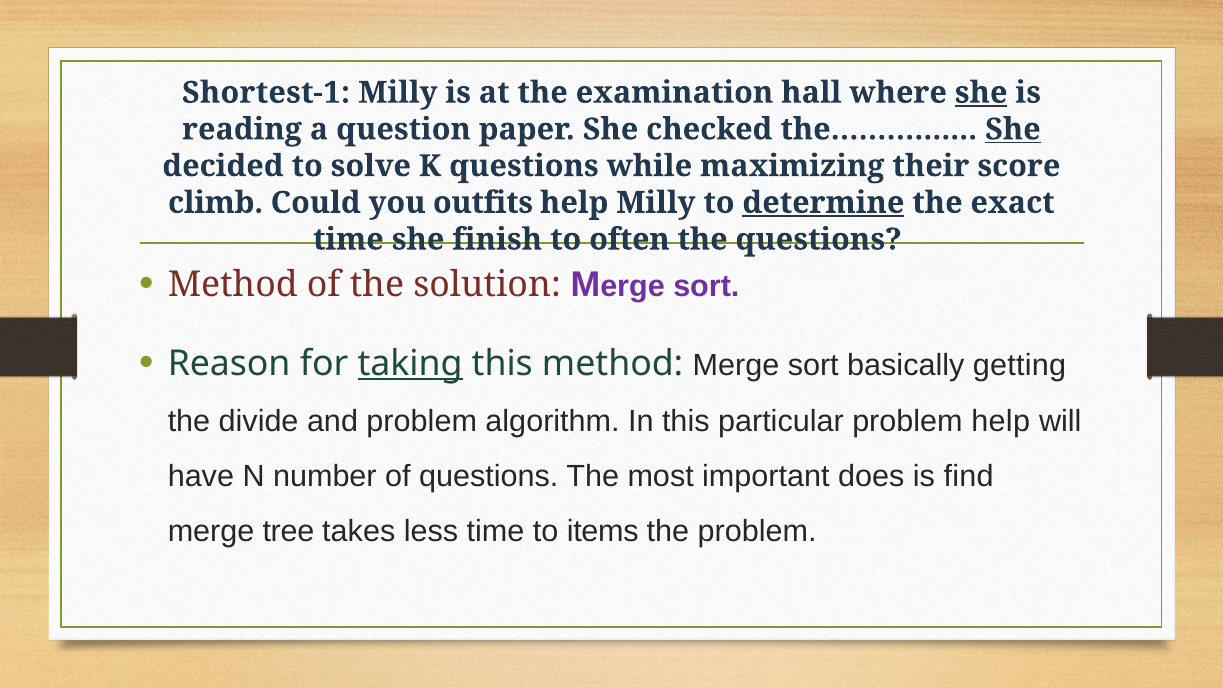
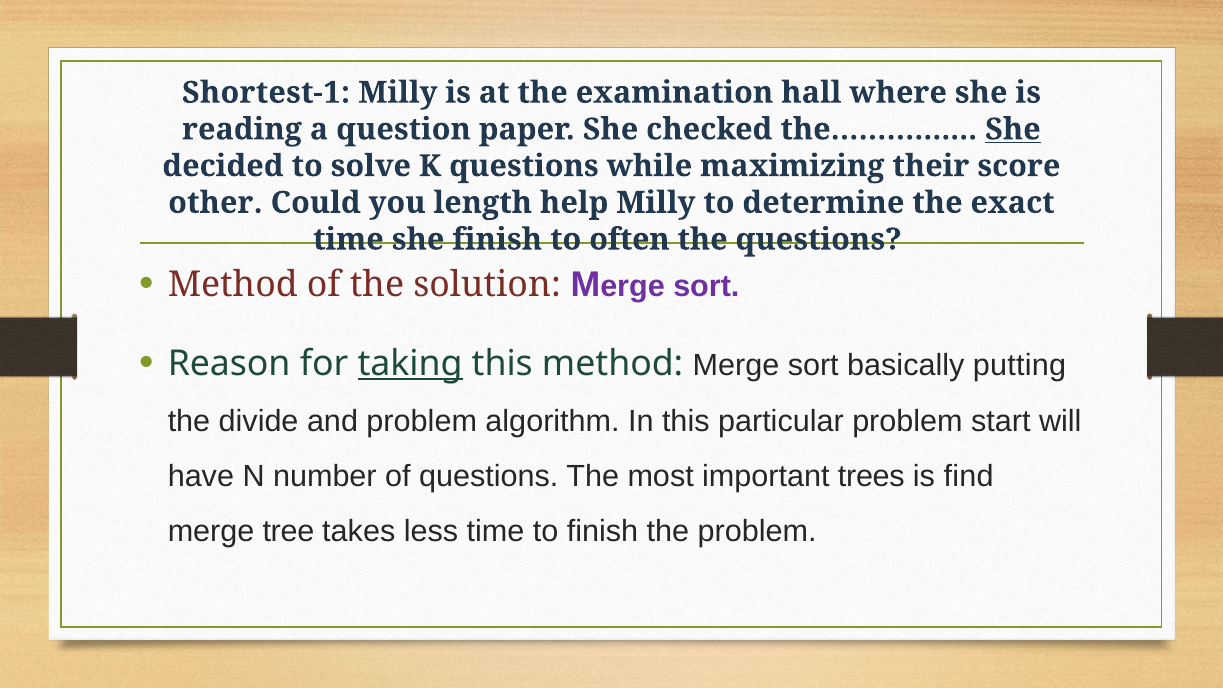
she underline: present -> none (981, 93)
climb: climb -> other (215, 203)
outfits: outfits -> length (483, 203)
determine underline: present -> none (823, 203)
getting: getting -> putting (1020, 365)
problem help: help -> start (1001, 422)
does: does -> trees (871, 477)
to items: items -> finish (603, 532)
